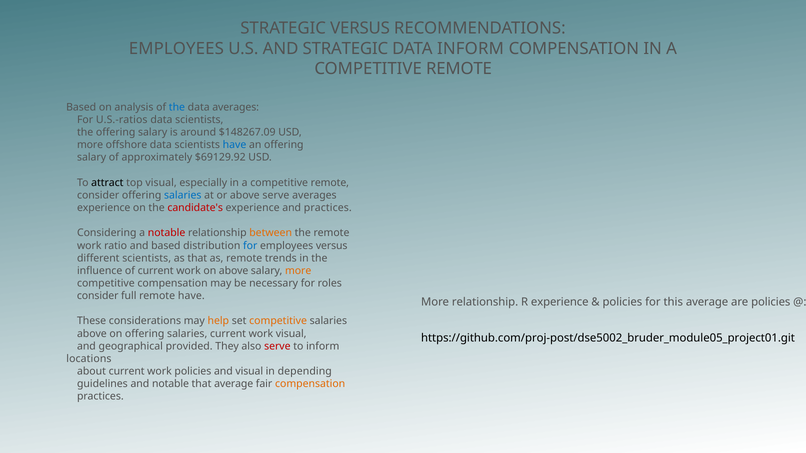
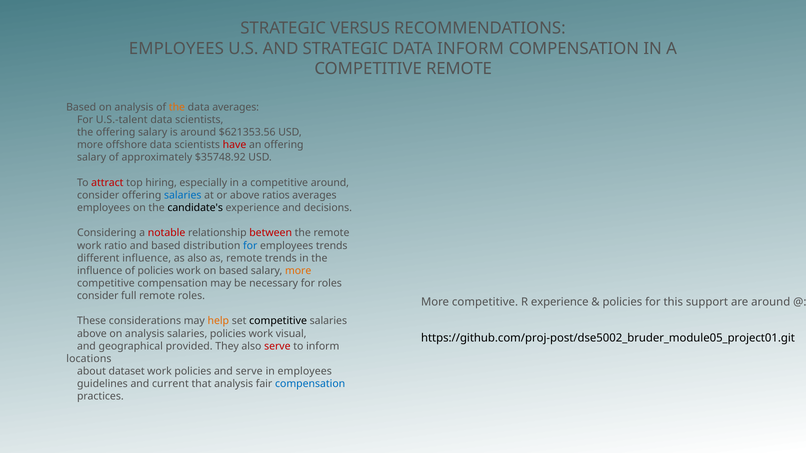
the colour: blue -> orange (177, 107)
U.S.-ratios: U.S.-ratios -> U.S.-talent (122, 120)
$148267.09: $148267.09 -> $621353.56 (247, 132)
have colour: blue -> red (235, 145)
$69129.92: $69129.92 -> $35748.92 (220, 158)
attract colour: black -> red (107, 183)
top visual: visual -> hiring (161, 183)
remote: remote -> around (330, 183)
above serve: serve -> ratios (276, 195)
experience: experience -> employees (104, 208)
candidate's colour: red -> black (195, 208)
and practices: practices -> decisions (328, 208)
between colour: orange -> red (271, 233)
employees versus: versus -> trends (332, 246)
different scientists: scientists -> influence (147, 258)
as that: that -> also (197, 258)
of current: current -> policies (156, 271)
on above: above -> based (234, 271)
remote have: have -> roles (191, 296)
relationship: relationship -> competitive (485, 302)
this average: average -> support (707, 302)
are policies: policies -> around (771, 302)
competitive colour: orange -> black (278, 321)
offering: offering -> analysis (145, 334)
salaries current: current -> policies (228, 334)
about current: current -> dataset (127, 372)
and visual: visual -> serve (249, 372)
in depending: depending -> employees (305, 372)
and notable: notable -> current (170, 384)
that average: average -> analysis (234, 384)
compensation colour: orange -> blue (310, 384)
